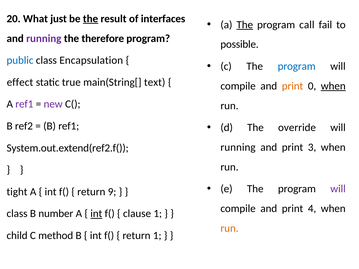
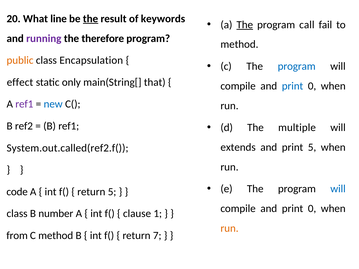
just: just -> line (59, 19)
interfaces: interfaces -> keywords (163, 19)
possible: possible -> method (239, 44)
public colour: blue -> orange (20, 60)
true: true -> only (71, 82)
text: text -> that (155, 82)
print colour: orange -> blue (293, 86)
when underline: present -> none (333, 86)
new colour: purple -> blue (53, 104)
override: override -> multiple (297, 128)
running: running -> extends (238, 147)
print 3: 3 -> 5 (312, 147)
System.out.extend(ref2.f(: System.out.extend(ref2.f( -> System.out.called(ref2.f( (68, 148)
will colour: purple -> blue (338, 189)
tight: tight -> code (17, 192)
return 9: 9 -> 5 (112, 192)
4: 4 -> 0 (312, 209)
int underline: present -> none (96, 214)
child: child -> from (17, 236)
return 1: 1 -> 7 (157, 236)
